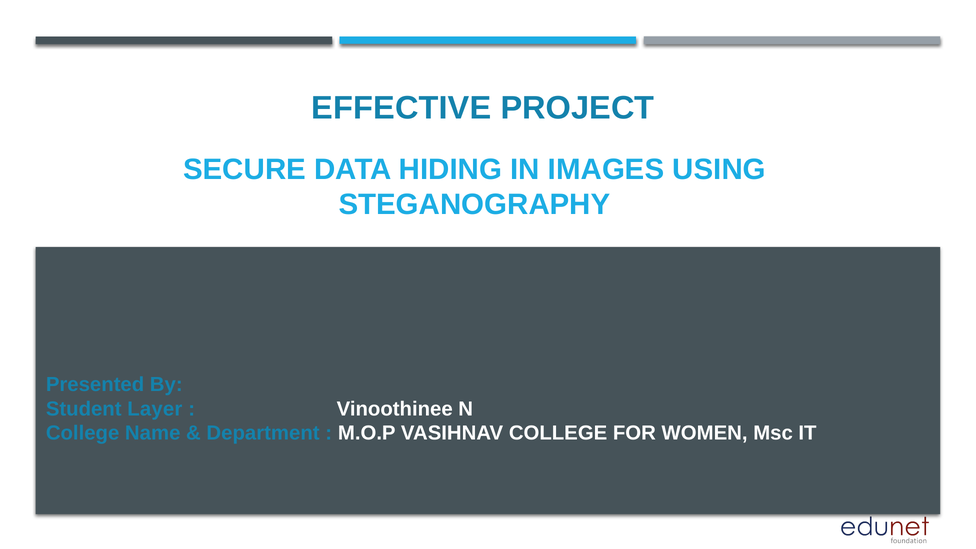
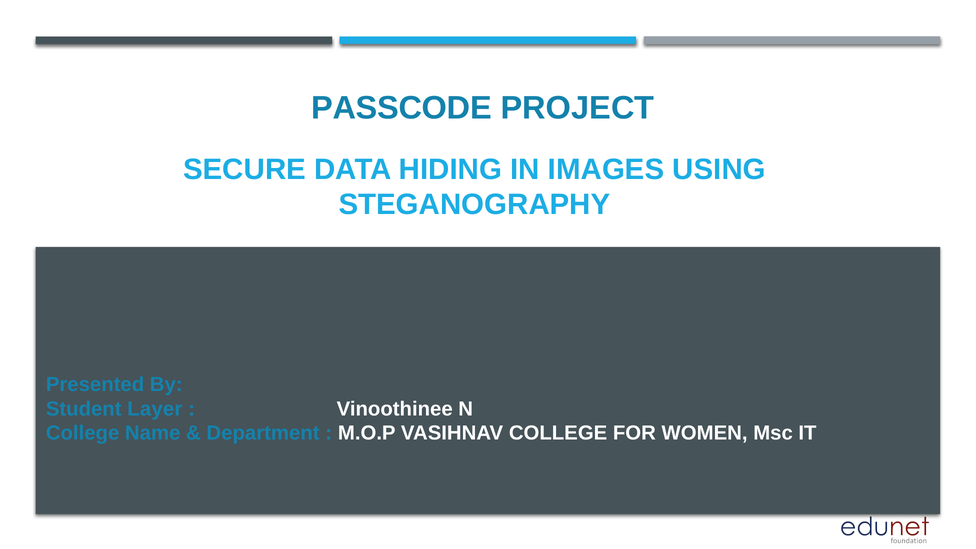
EFFECTIVE: EFFECTIVE -> PASSCODE (402, 108)
